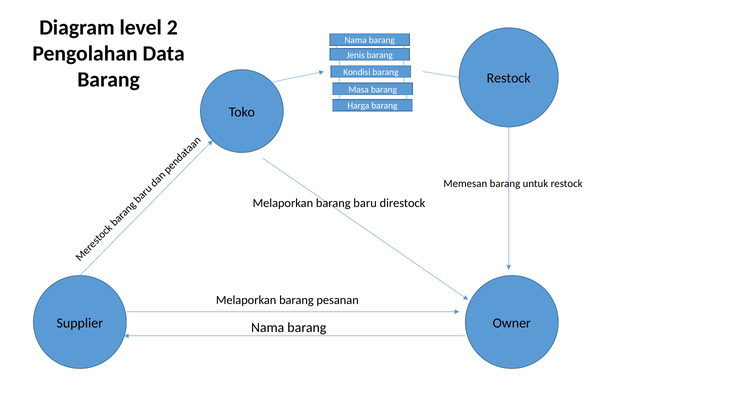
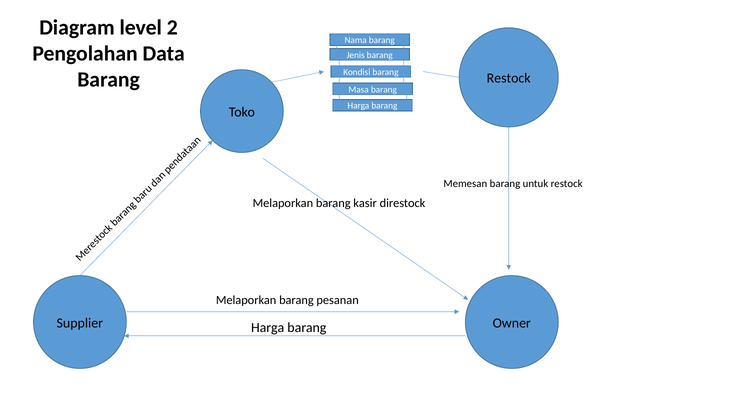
baru: baru -> kasir (365, 203)
Nama: Nama -> Harga (268, 328)
